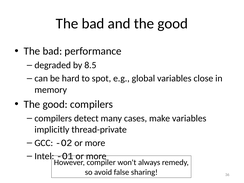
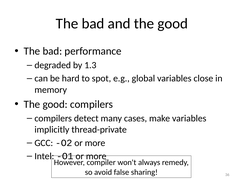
8.5: 8.5 -> 1.3 (90, 65)
